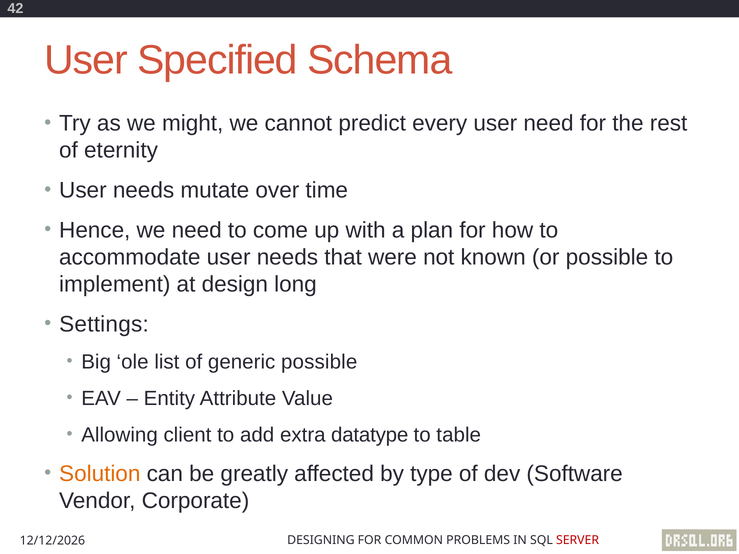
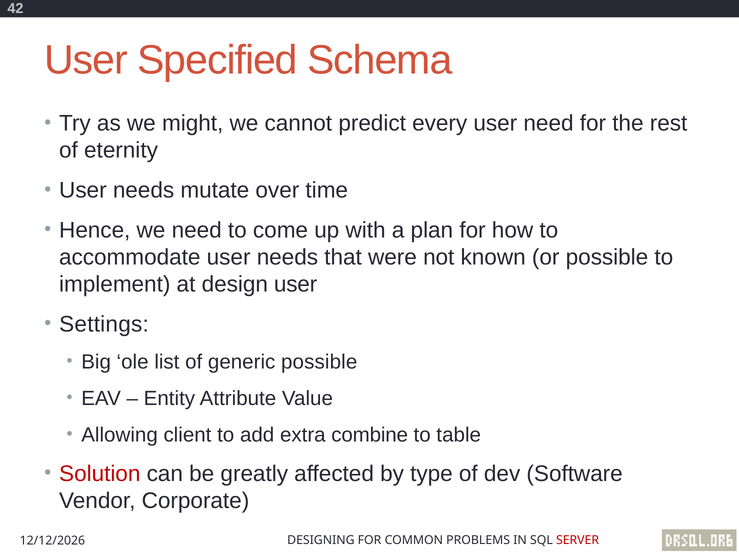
design long: long -> user (296, 284)
datatype: datatype -> combine (370, 435)
Solution colour: orange -> red (100, 474)
